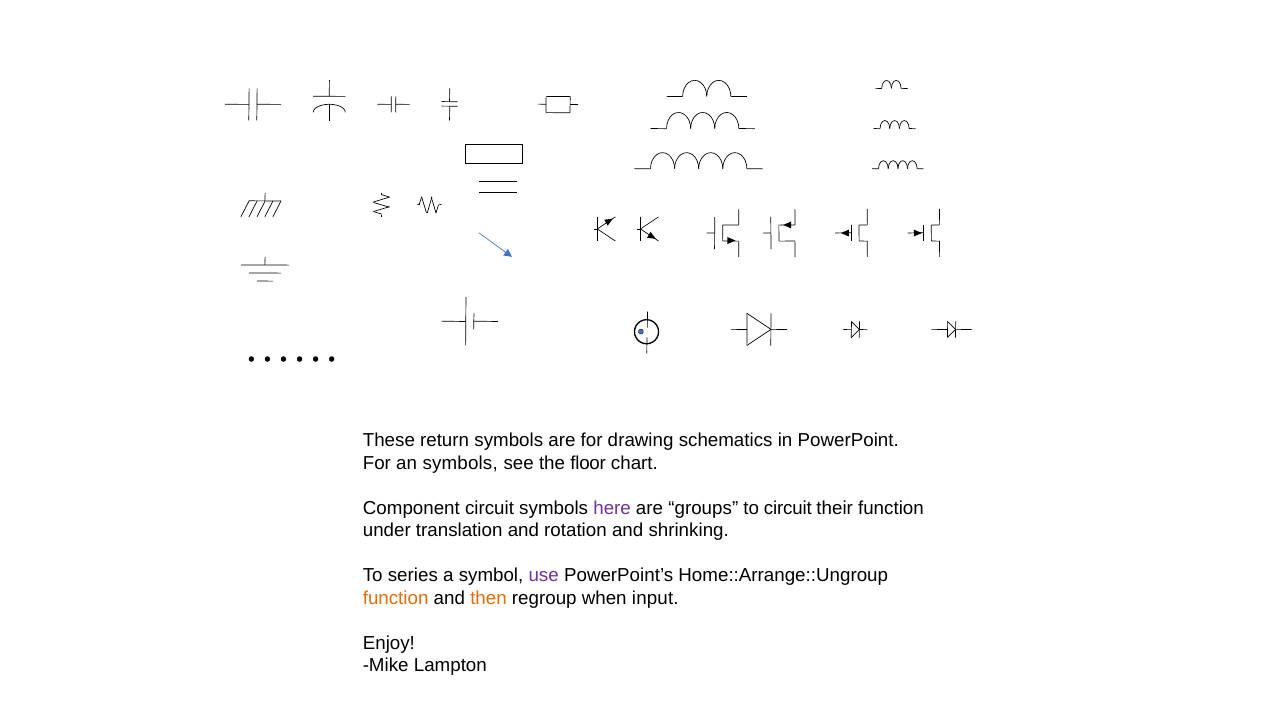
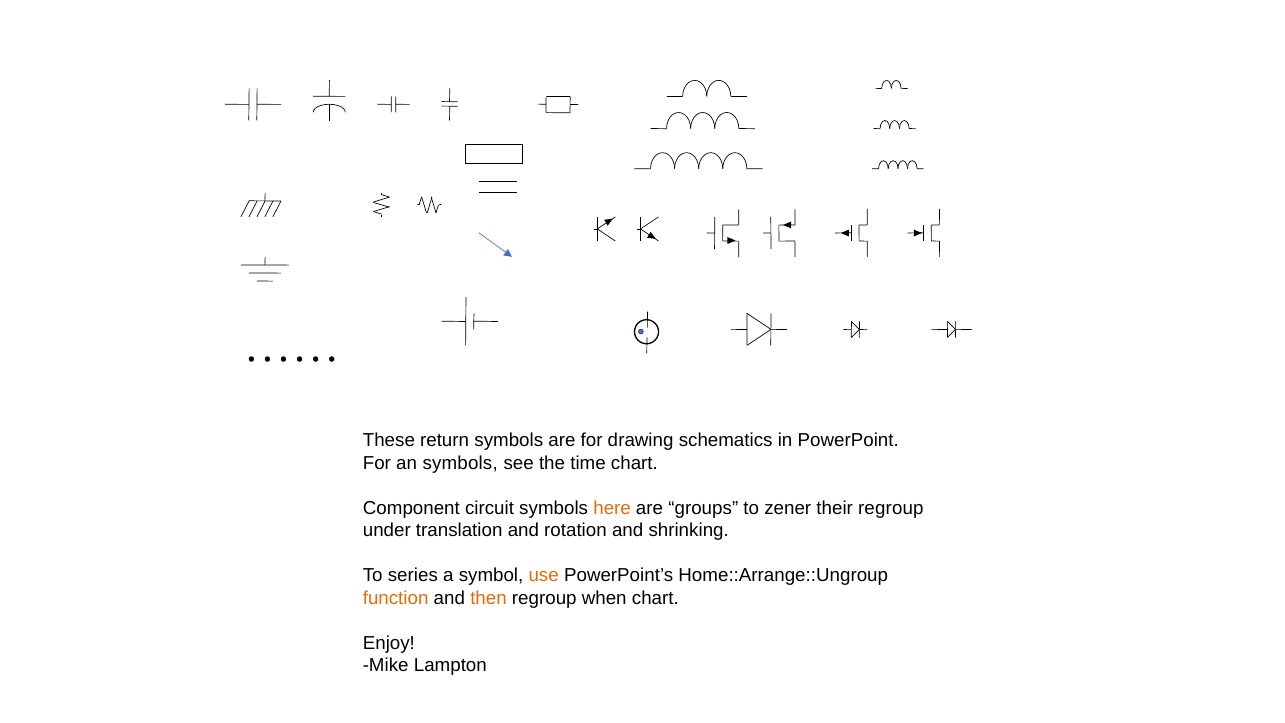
floor: floor -> time (588, 463)
here colour: purple -> orange (612, 508)
to circuit: circuit -> zener (788, 508)
their function: function -> regroup (891, 508)
use colour: purple -> orange (544, 575)
when input: input -> chart (655, 598)
